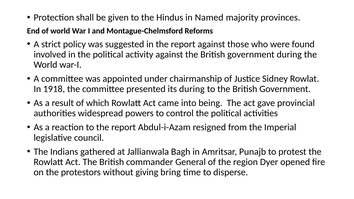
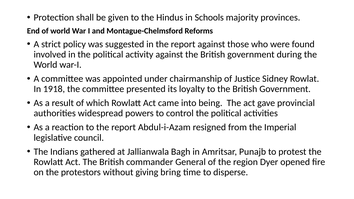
Named: Named -> Schools (209, 18)
its during: during -> loyalty (192, 89)
